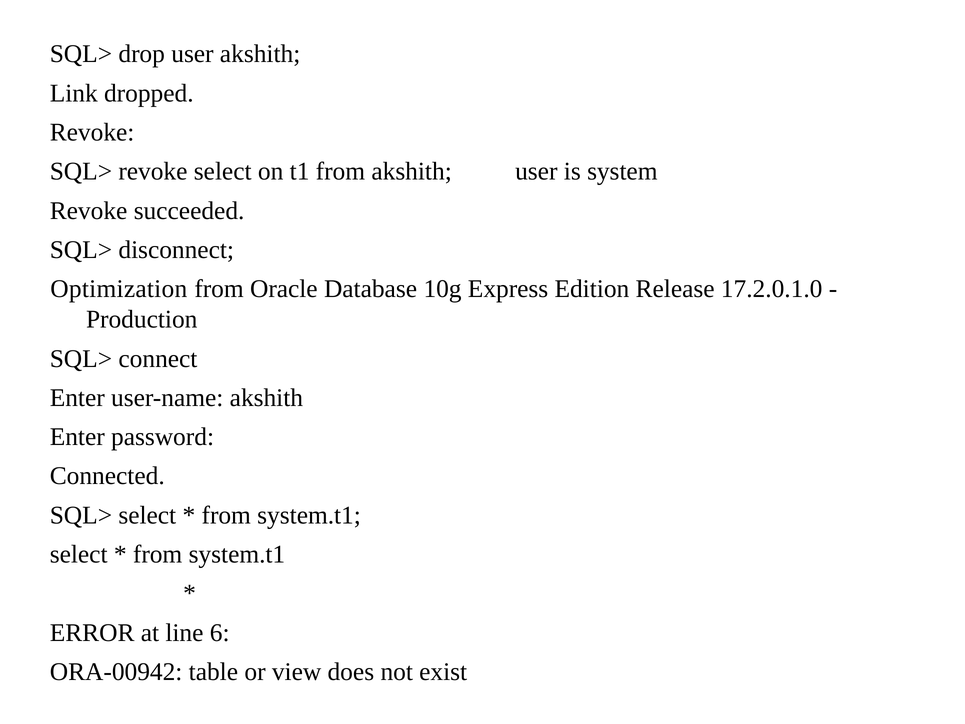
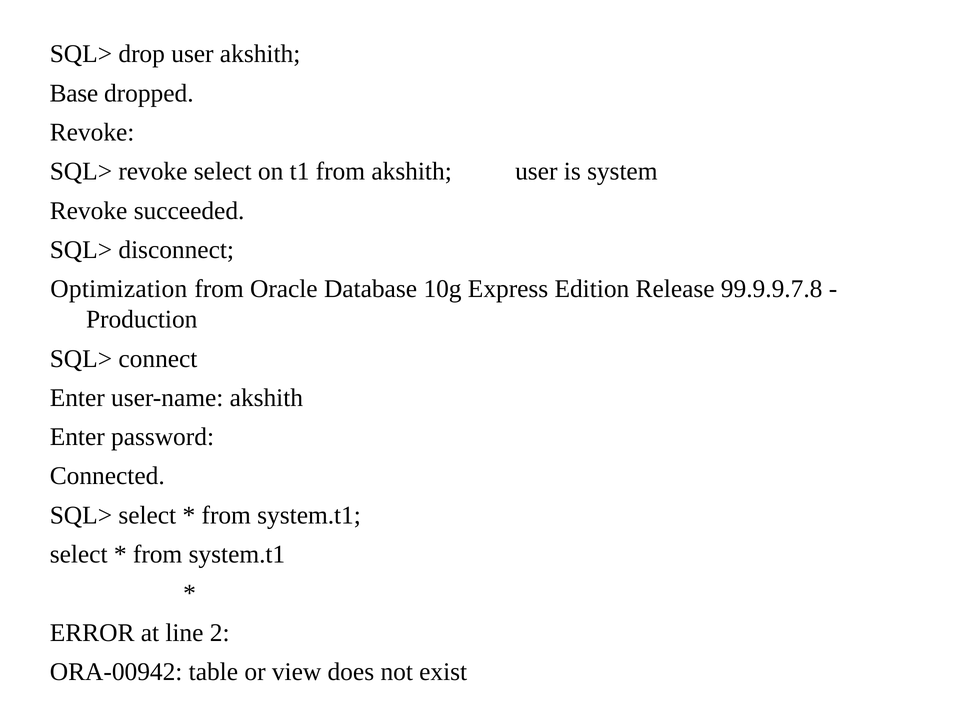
Link: Link -> Base (74, 93)
17.2.0.1.0: 17.2.0.1.0 -> 99.9.9.7.8 (772, 289)
6: 6 -> 2 (220, 632)
